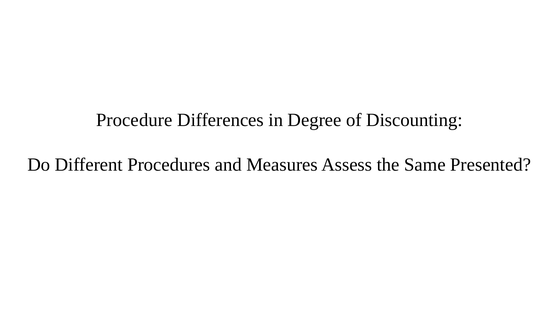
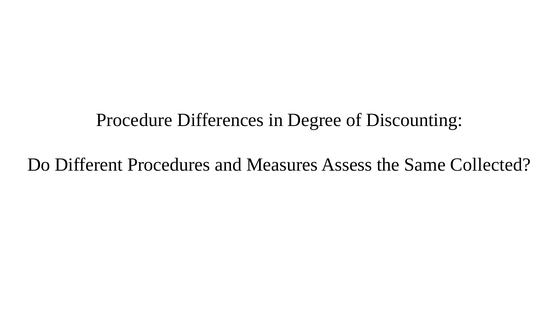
Presented: Presented -> Collected (491, 165)
